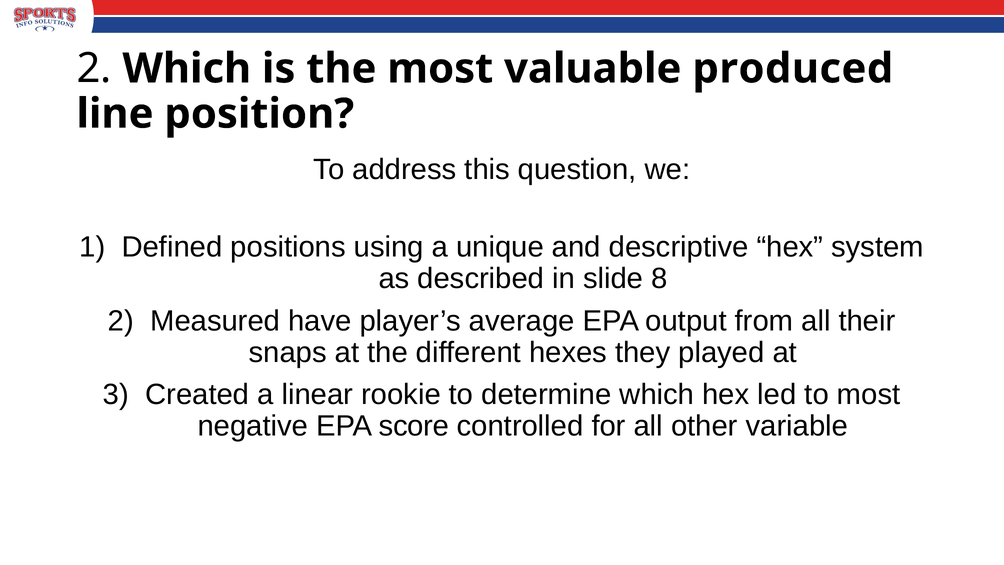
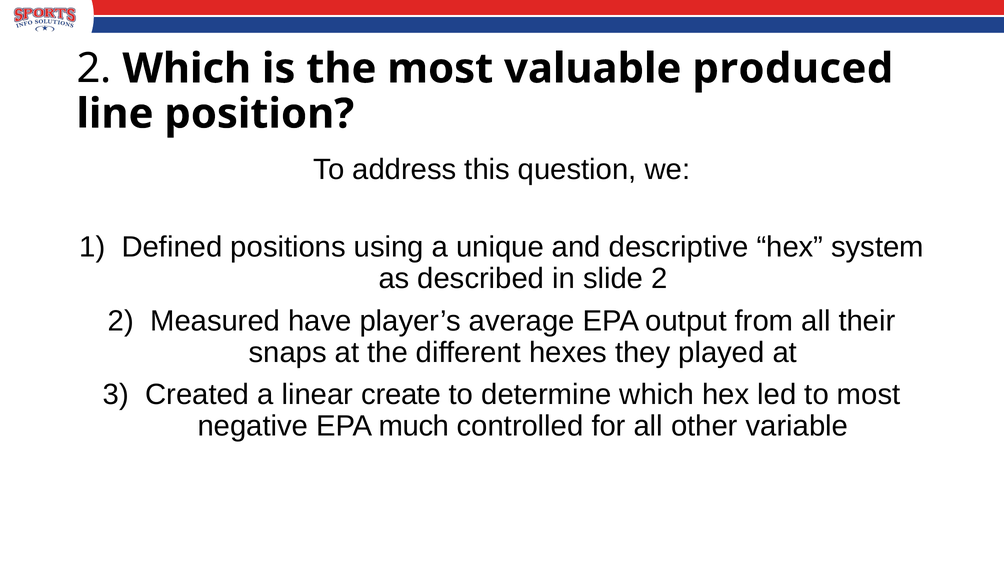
slide 8: 8 -> 2 (659, 279)
rookie: rookie -> create (401, 394)
score: score -> much (414, 426)
